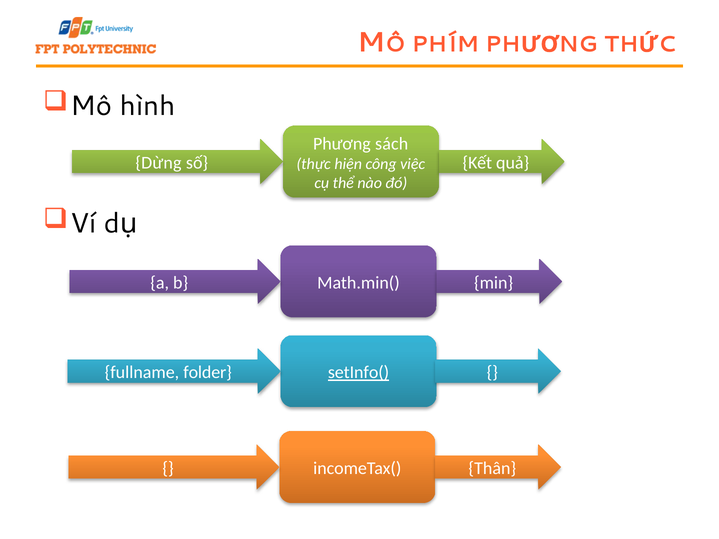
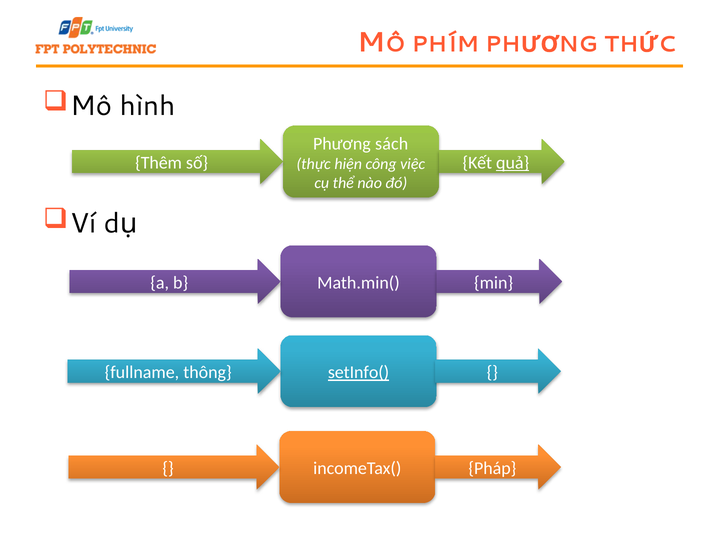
Dừng: Dừng -> Thêm (159, 163)
quả underline: none -> present (513, 163)
folder: folder -> thông (207, 373)
Thân: Thân -> Pháp (492, 469)
